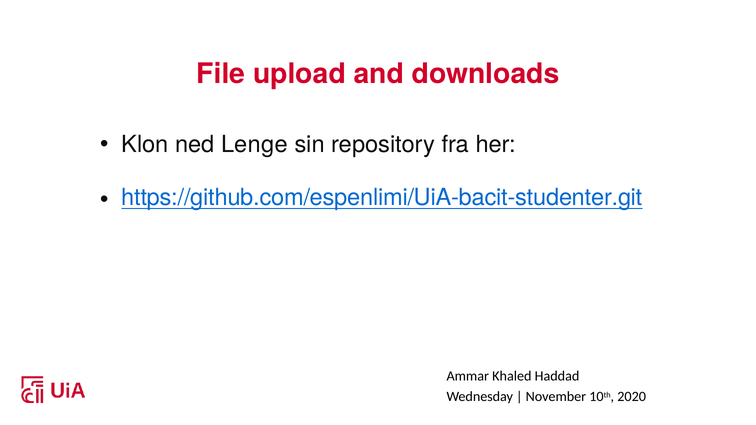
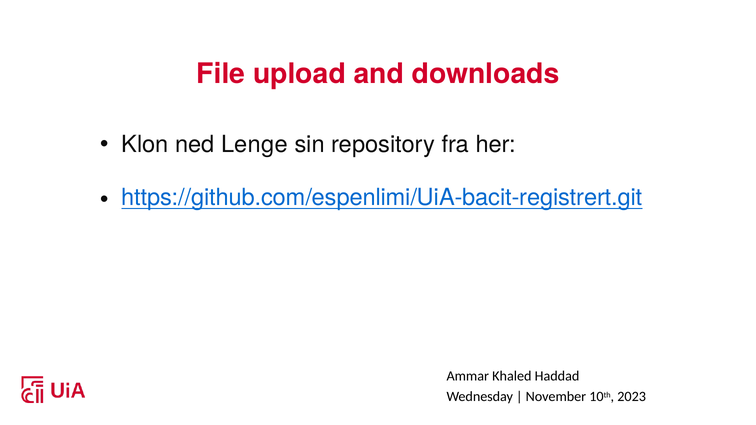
https://github.com/espenlimi/UiA-bacit-studenter.git: https://github.com/espenlimi/UiA-bacit-studenter.git -> https://github.com/espenlimi/UiA-bacit-registrert.git (382, 198)
2020: 2020 -> 2023 (632, 397)
